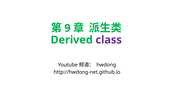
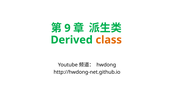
class colour: purple -> orange (109, 40)
